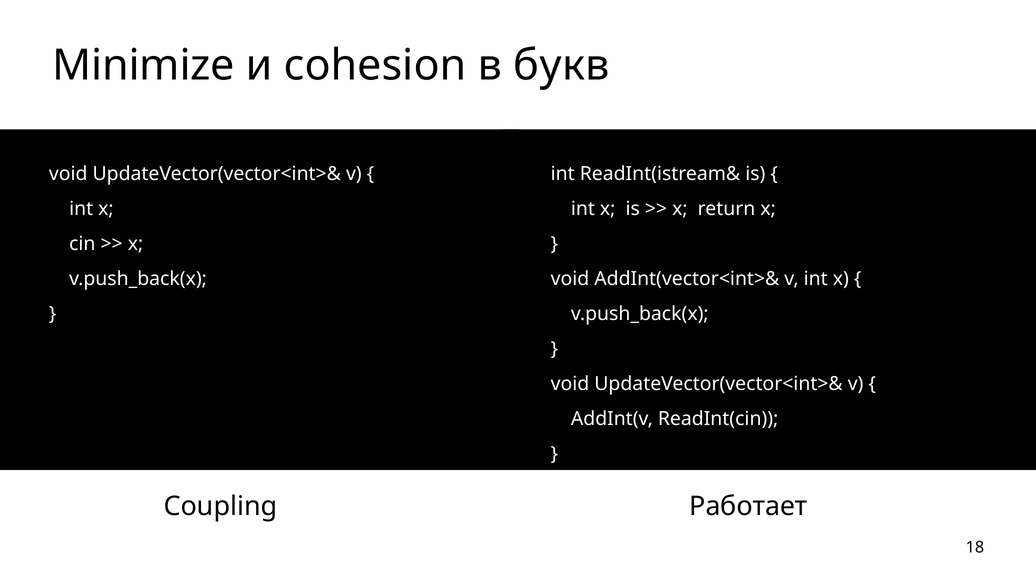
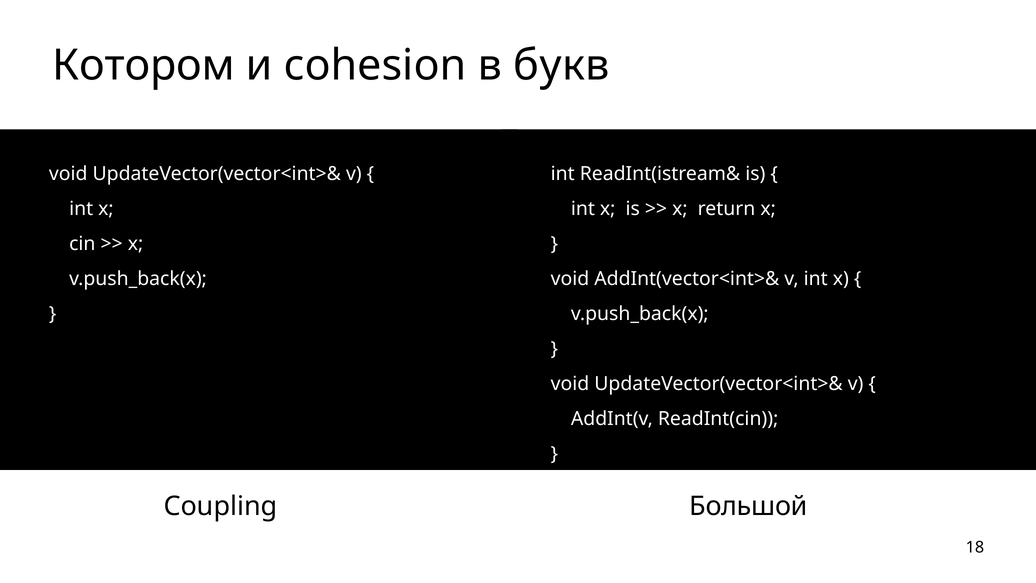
Minimize: Minimize -> Котором (144, 65)
Работает: Работает -> Большой (748, 506)
